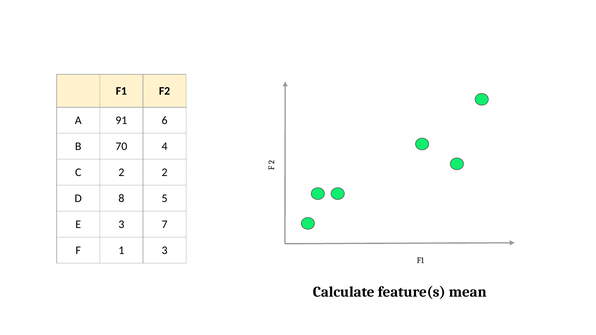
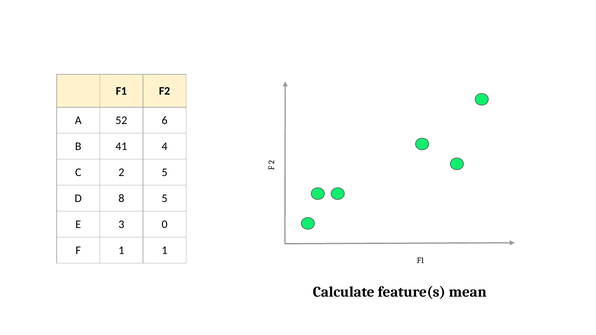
91: 91 -> 52 (121, 120)
70: 70 -> 41 (121, 146)
2 2: 2 -> 5 (165, 172)
7: 7 -> 0 (165, 224)
1 3: 3 -> 1 (165, 250)
